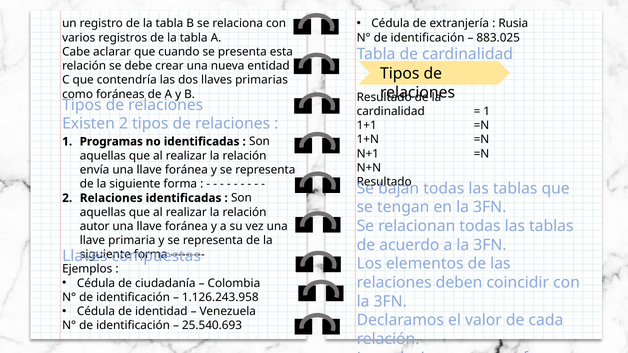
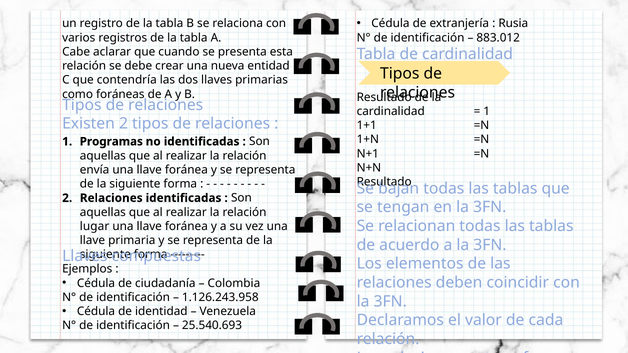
883.025: 883.025 -> 883.012 (498, 38)
autor: autor -> lugar (95, 226)
